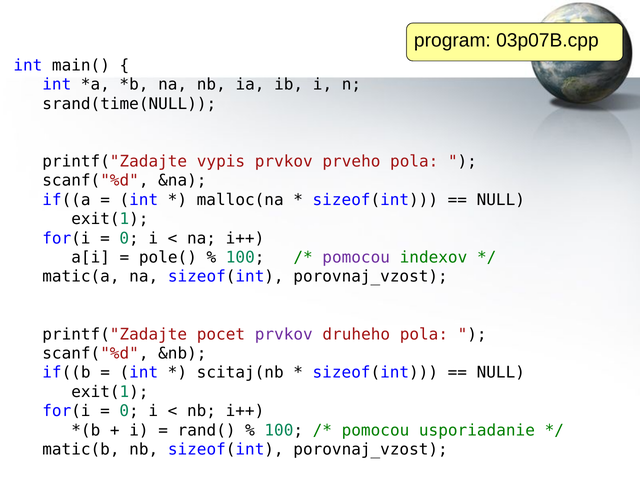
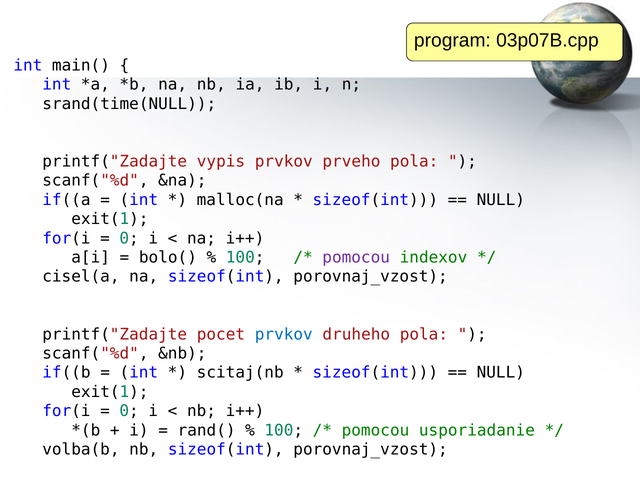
pole(: pole( -> bolo( (168, 258)
matic(a: matic(a -> cisel(a (81, 277)
prvkov colour: purple -> blue (284, 335)
matic(b: matic(b -> volba(b (81, 450)
